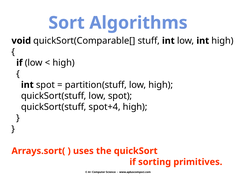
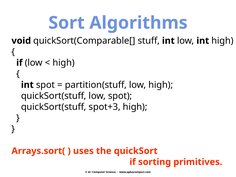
spot+4: spot+4 -> spot+3 (105, 107)
